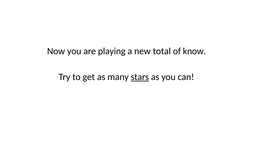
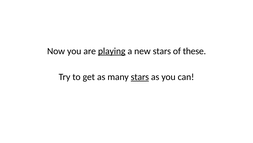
playing underline: none -> present (112, 51)
new total: total -> stars (162, 51)
know: know -> these (194, 51)
